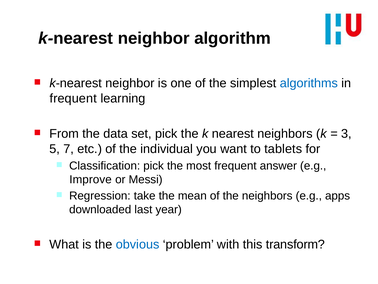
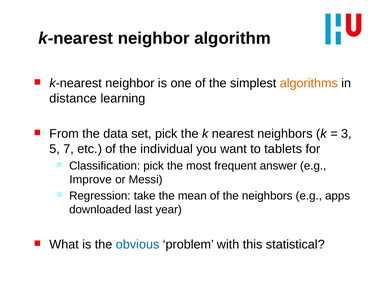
algorithms colour: blue -> orange (309, 83)
frequent: frequent -> distance (73, 98)
transform: transform -> statistical (295, 244)
